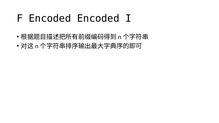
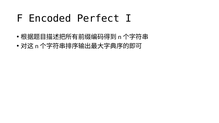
Encoded Encoded: Encoded -> Perfect (98, 18)
